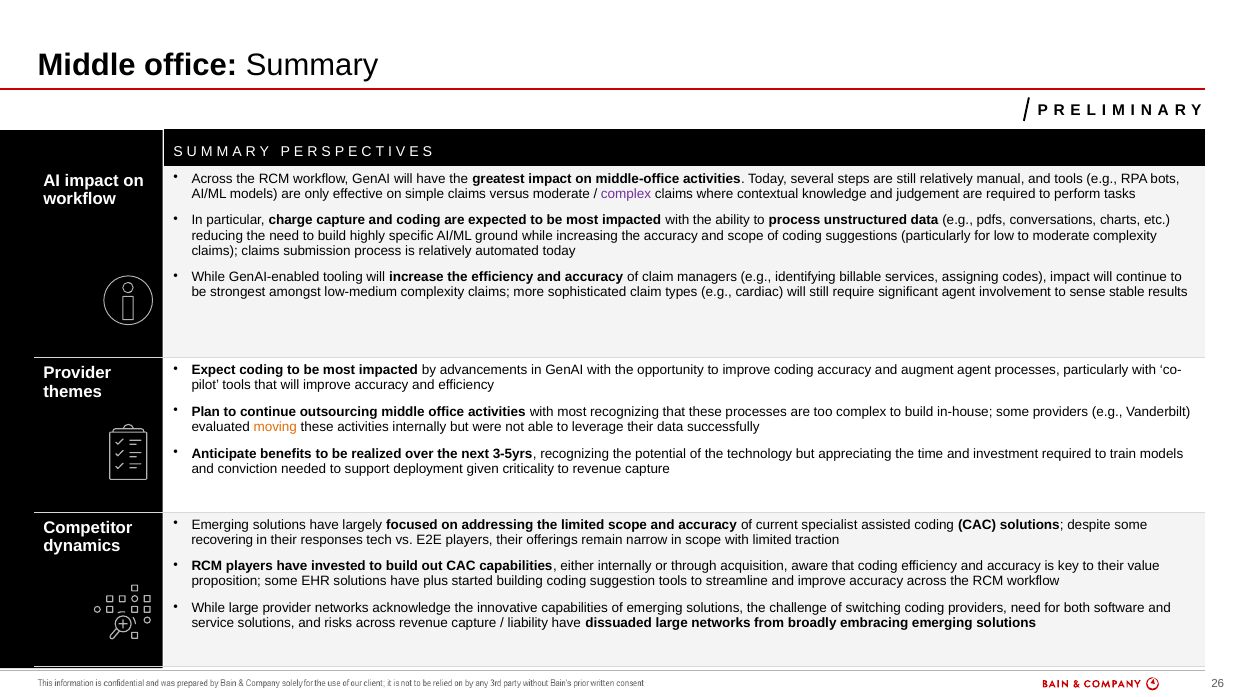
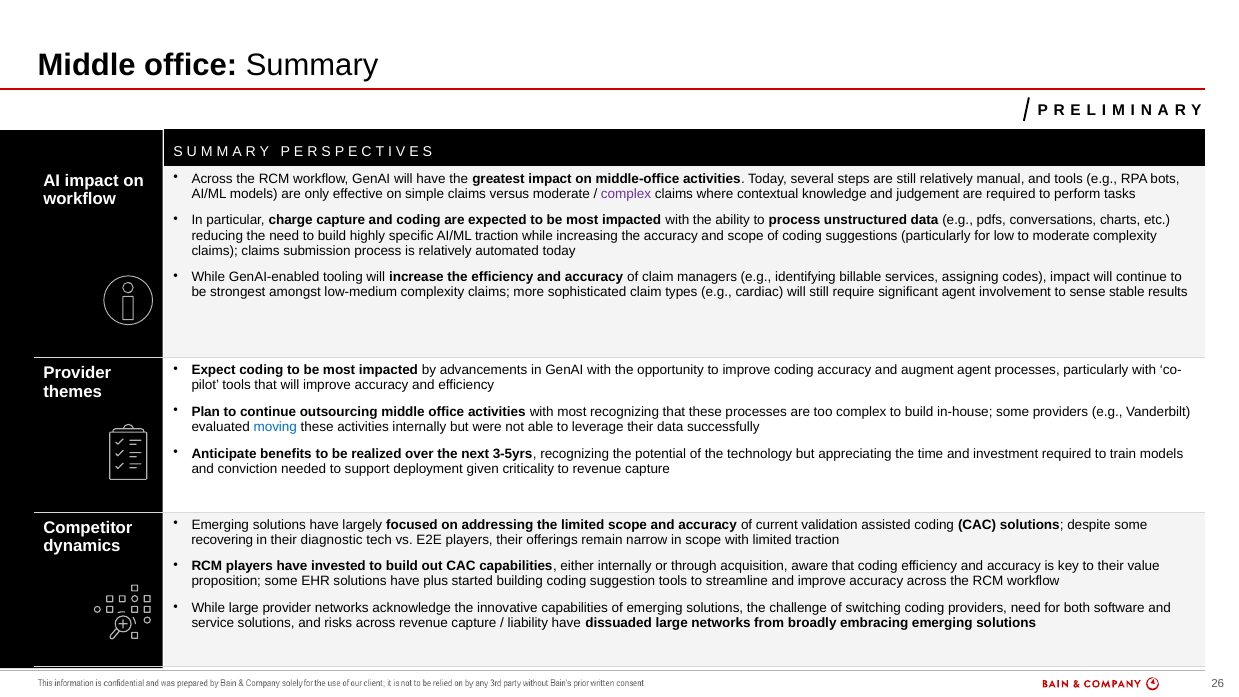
AI/ML ground: ground -> traction (497, 236)
moving colour: orange -> blue (275, 427)
specialist: specialist -> validation (830, 525)
responses: responses -> diagnostic (332, 540)
